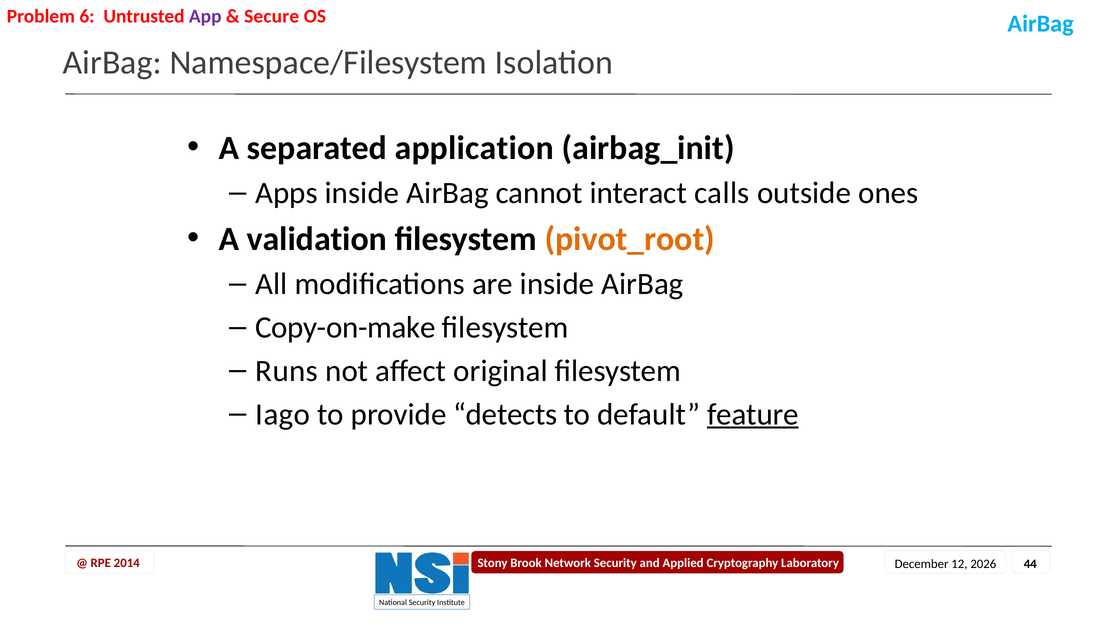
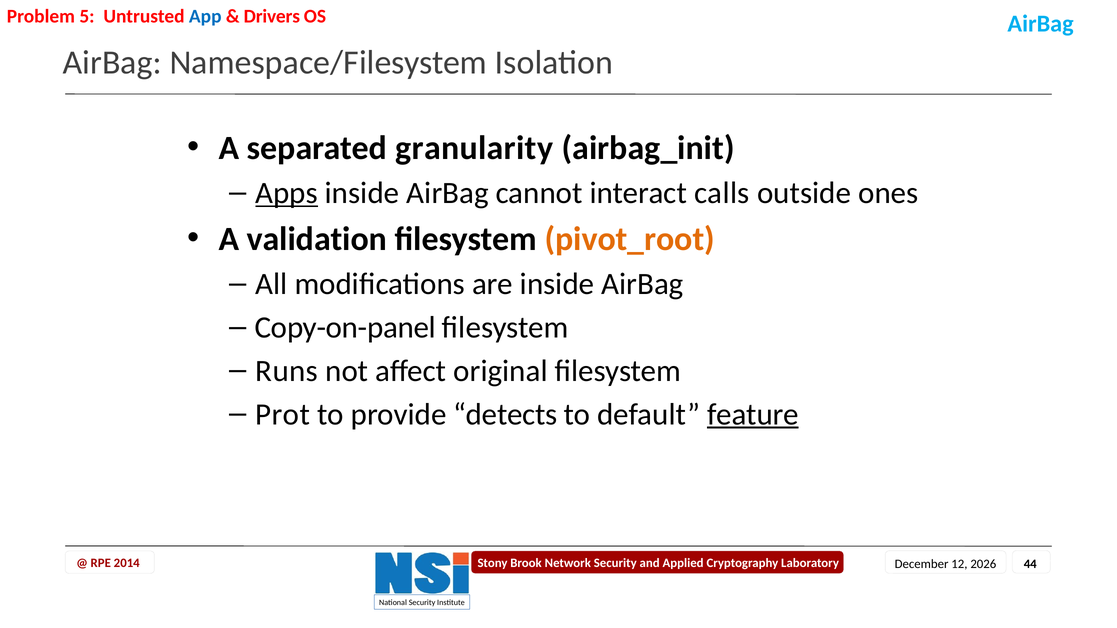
6: 6 -> 5 (87, 16)
App colour: purple -> blue (205, 16)
Secure: Secure -> Drivers (272, 16)
application: application -> granularity (474, 148)
Apps underline: none -> present (287, 193)
Copy-on-make: Copy-on-make -> Copy-on-panel (345, 328)
Iago: Iago -> Prot (283, 415)
